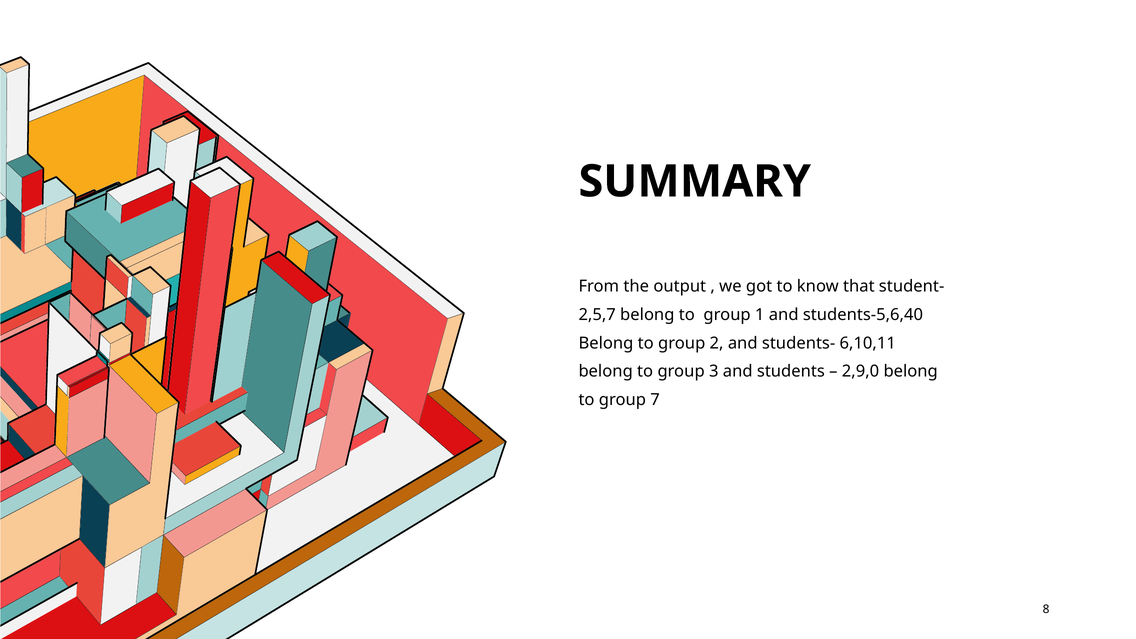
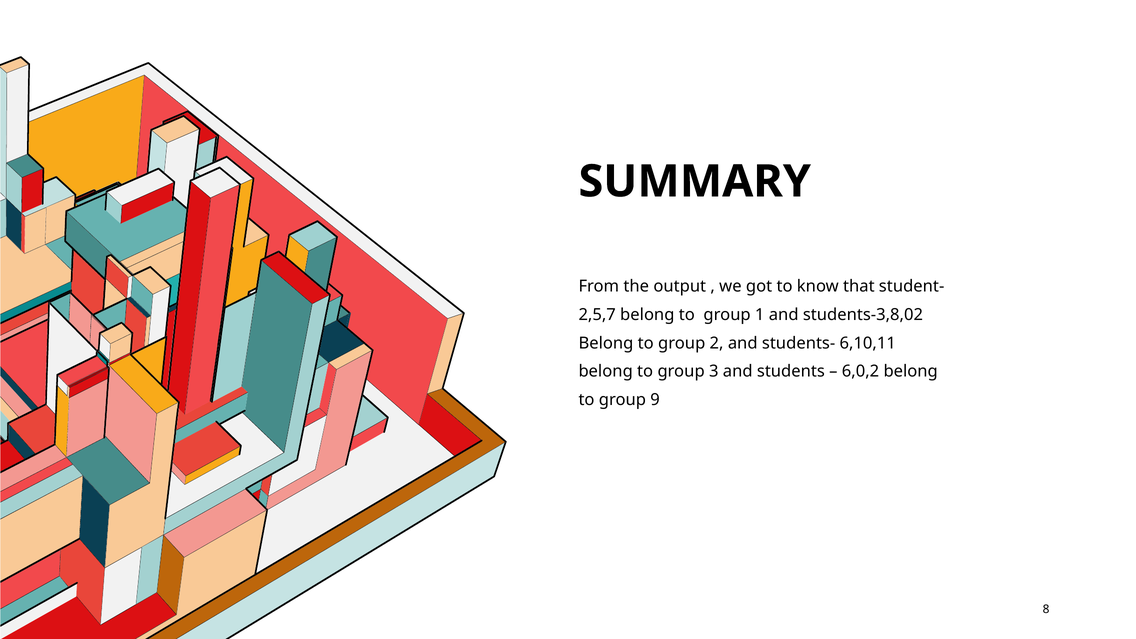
students-5,6,40: students-5,6,40 -> students-3,8,02 (863, 315)
2,9,0: 2,9,0 -> 6,0,2 (861, 372)
7: 7 -> 9 (655, 400)
